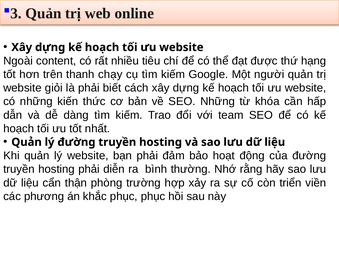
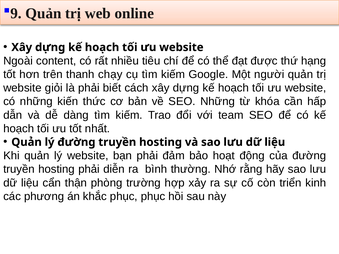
3: 3 -> 9 (16, 13)
viền: viền -> kinh (316, 183)
